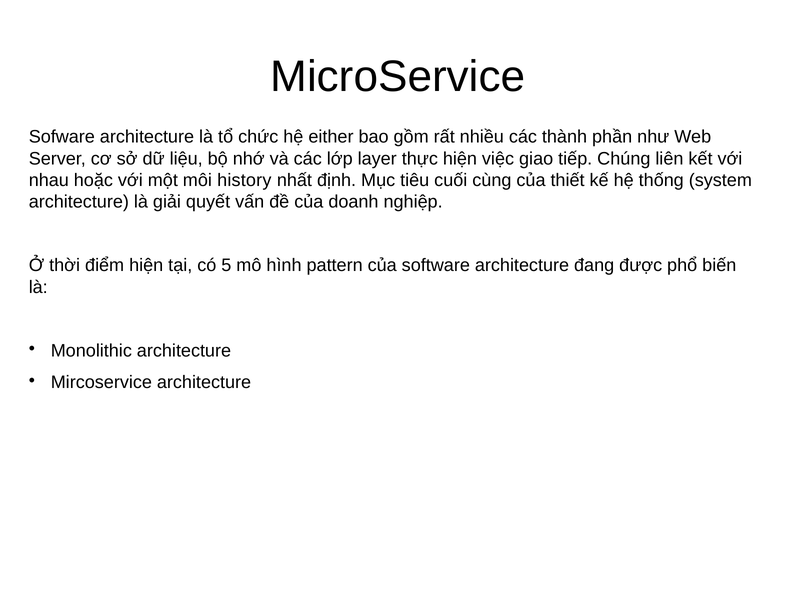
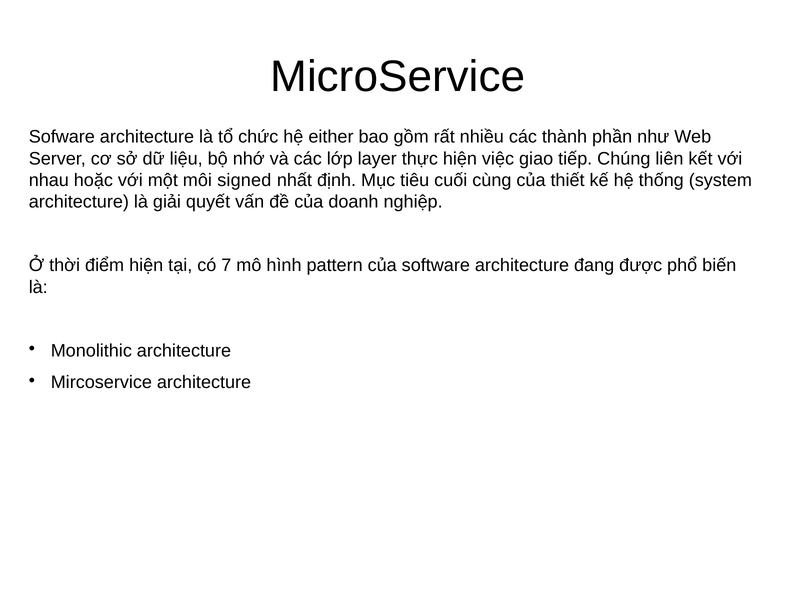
history: history -> signed (244, 180)
5: 5 -> 7 (226, 265)
